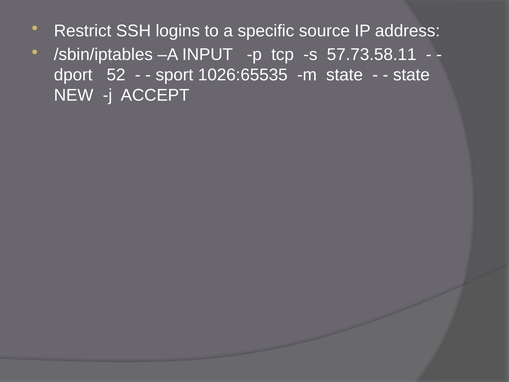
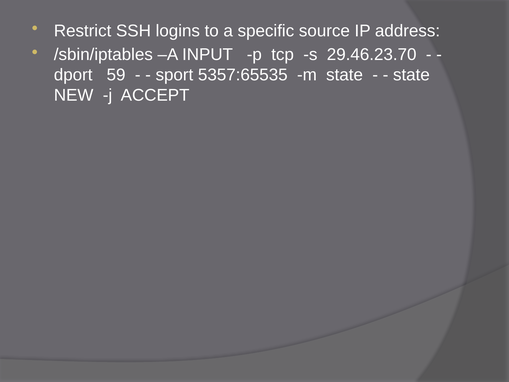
57.73.58.11: 57.73.58.11 -> 29.46.23.70 (372, 55)
52: 52 -> 59 (116, 75)
1026:65535: 1026:65535 -> 5357:65535 (243, 75)
